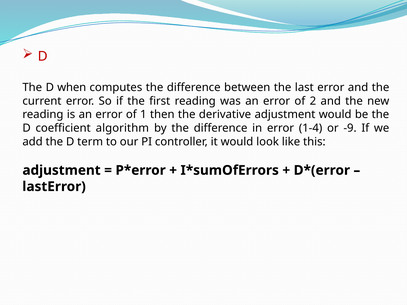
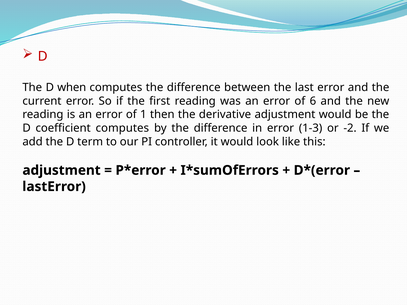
2: 2 -> 6 (313, 101)
coefficient algorithm: algorithm -> computes (122, 128)
1-4: 1-4 -> 1-3 (311, 128)
-9: -9 -> -2 (350, 128)
